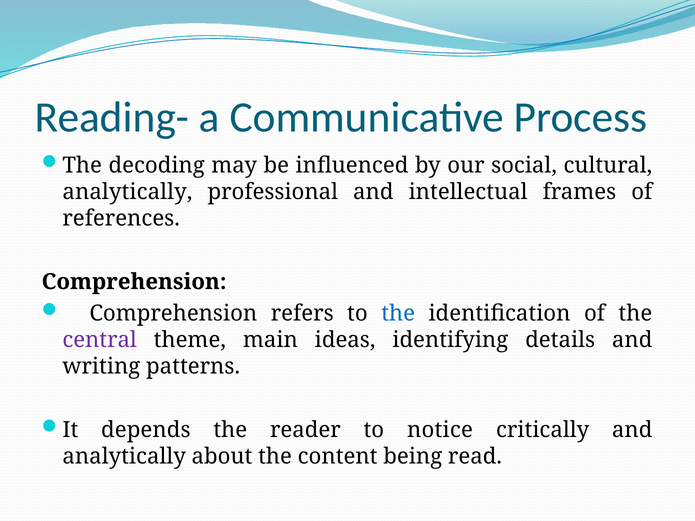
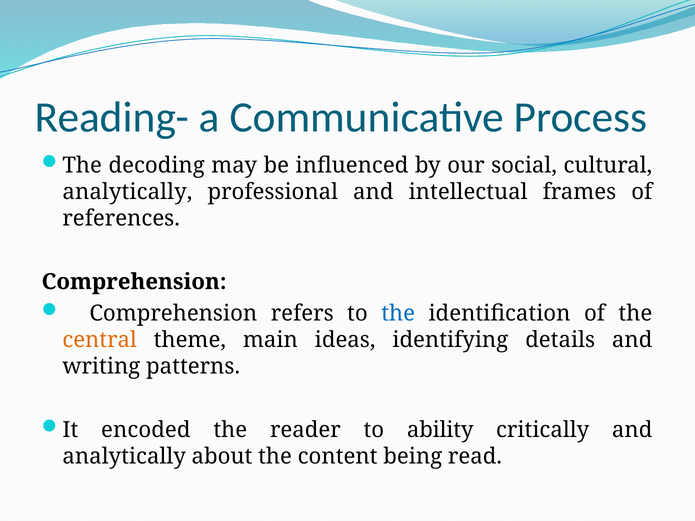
central colour: purple -> orange (100, 340)
depends: depends -> encoded (146, 430)
notice: notice -> ability (440, 430)
